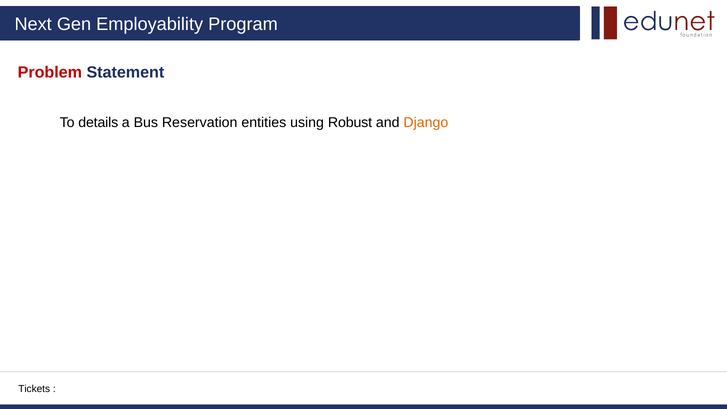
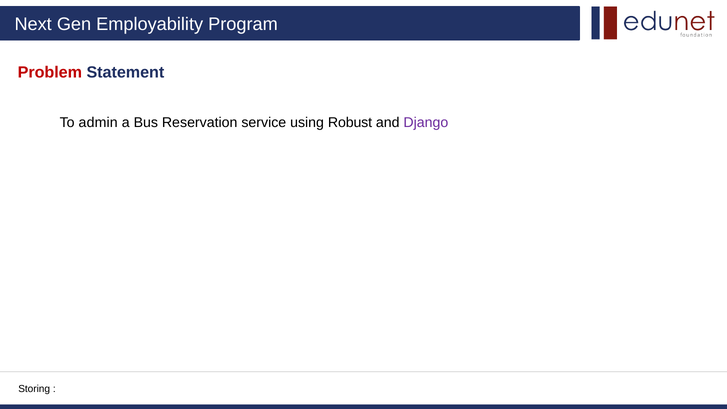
details: details -> admin (98, 123)
entities: entities -> service (264, 123)
Django colour: orange -> purple (426, 123)
Tickets: Tickets -> Storing (34, 389)
